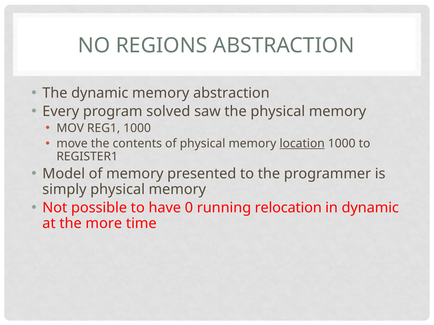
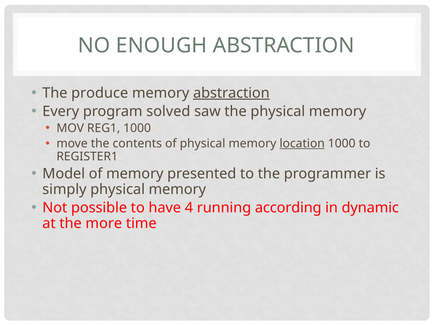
REGIONS: REGIONS -> ENOUGH (162, 46)
The dynamic: dynamic -> produce (100, 93)
abstraction underline: none -> present (231, 93)
0: 0 -> 4 (189, 208)
relocation: relocation -> according (288, 208)
